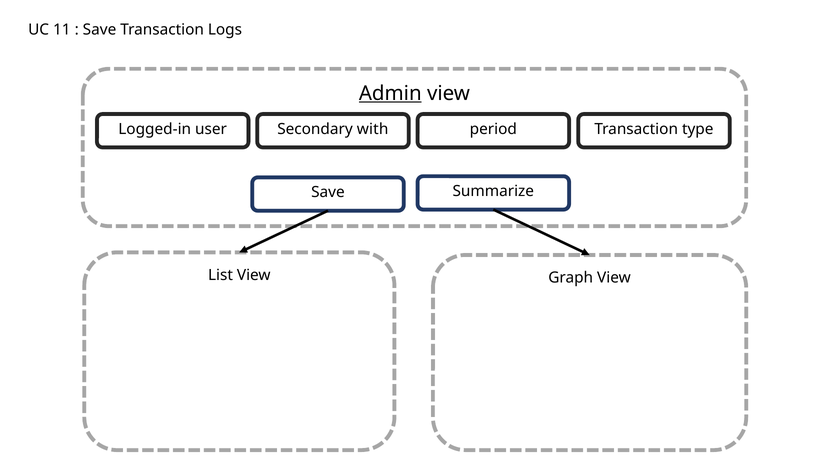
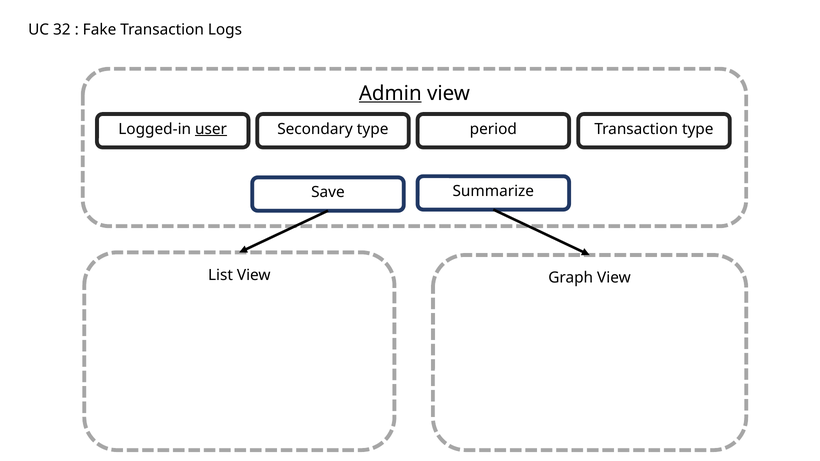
11: 11 -> 32 (62, 30)
Save: Save -> Fake (100, 30)
user underline: none -> present (211, 129)
Secondary with: with -> type (373, 129)
